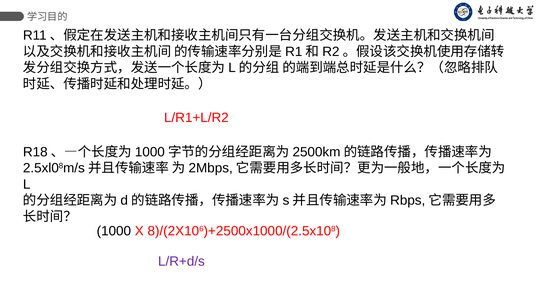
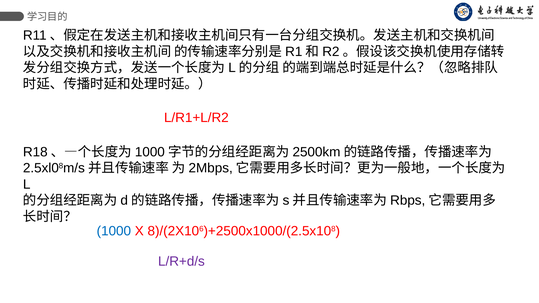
1000 colour: black -> blue (114, 231)
